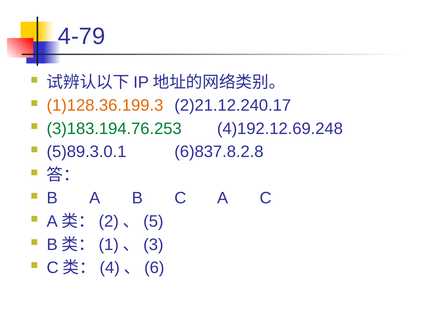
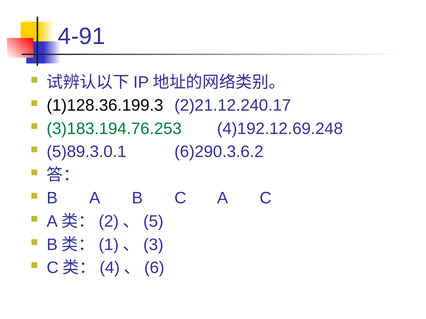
4-79: 4-79 -> 4-91 (82, 36)
1)128.36.199.3 colour: orange -> black (105, 106)
6)837.8.2.8: 6)837.8.2.8 -> 6)290.3.6.2 (219, 152)
